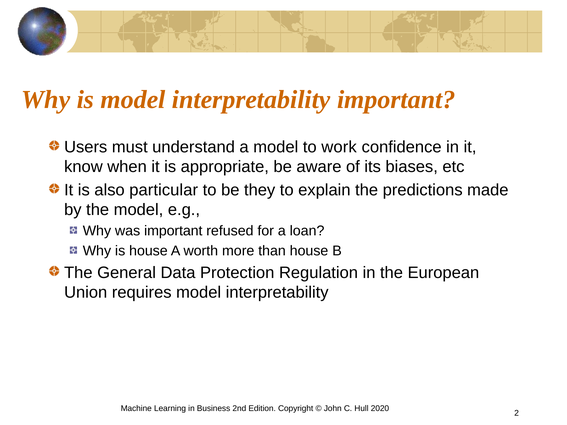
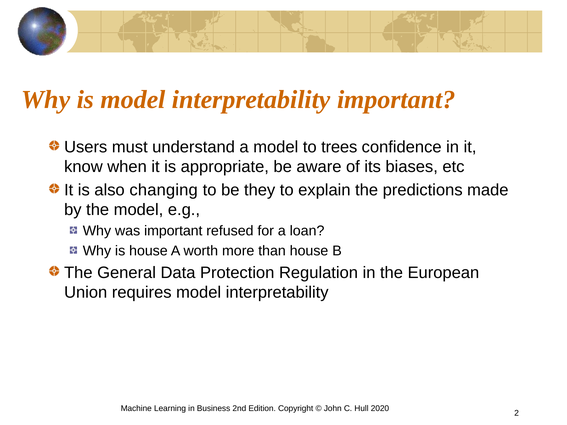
work: work -> trees (339, 147)
particular: particular -> changing (164, 190)
